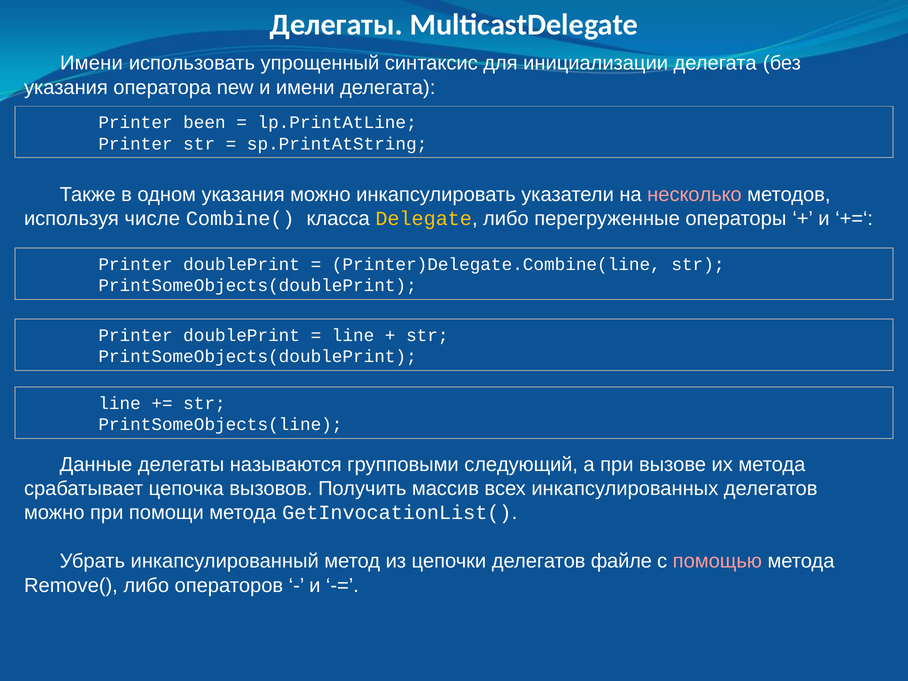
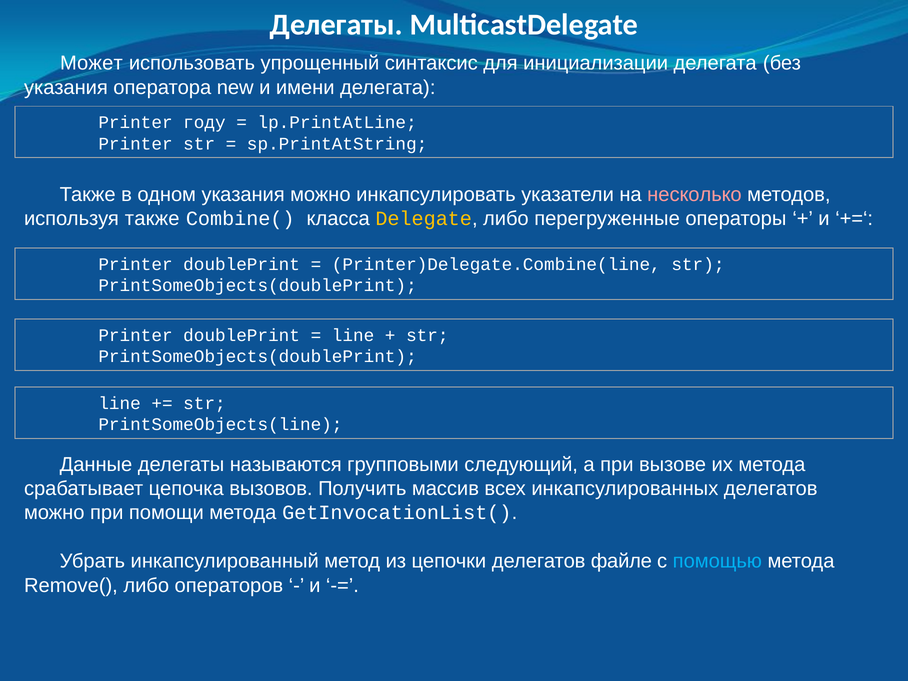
Имени: Имени -> Может (91, 63)
been: been -> году (204, 123)
используя числе: числе -> также (152, 219)
помощью colour: pink -> light blue (717, 561)
